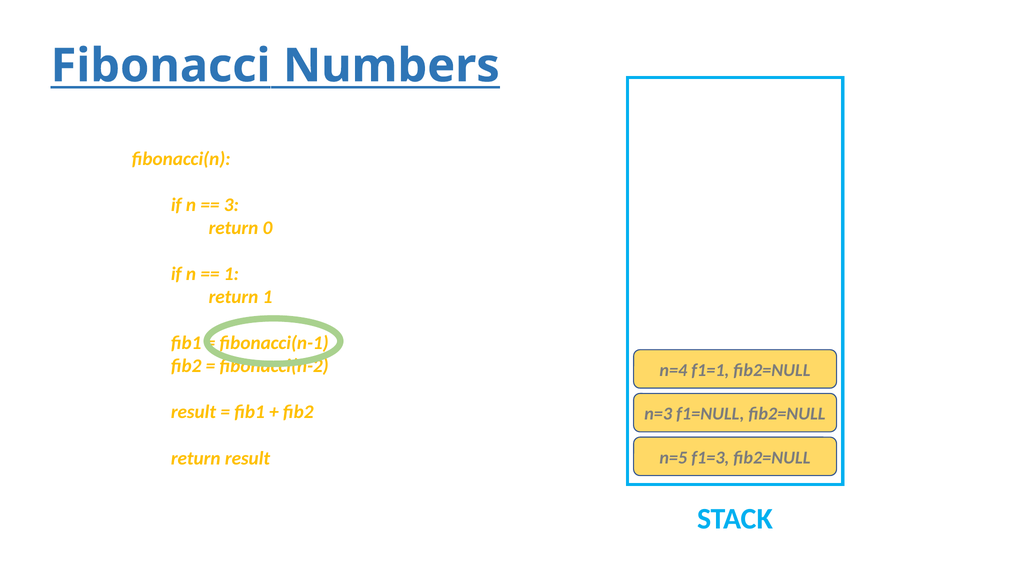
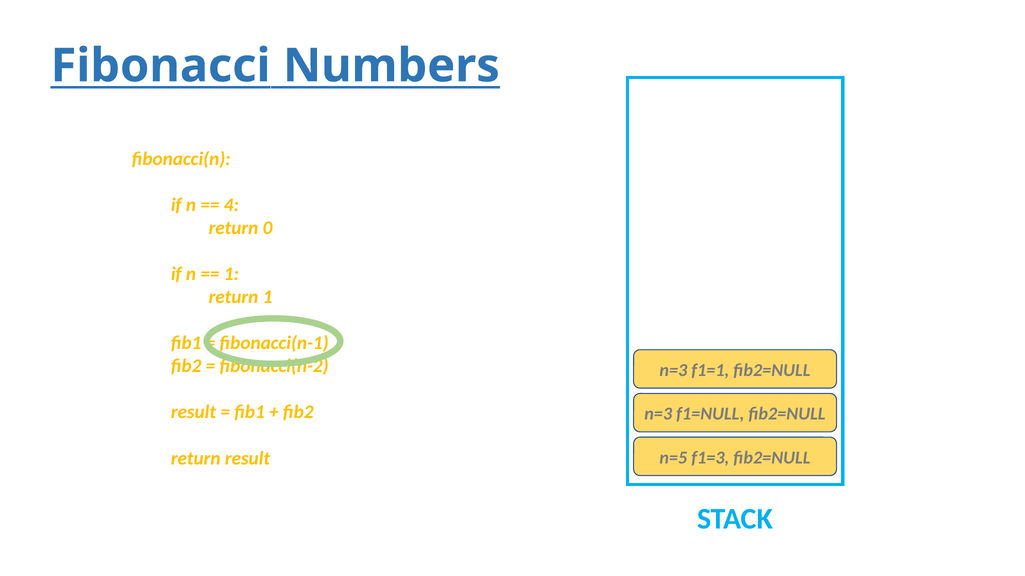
3: 3 -> 4 (231, 205)
n=4: n=4 -> n=3 (673, 371)
